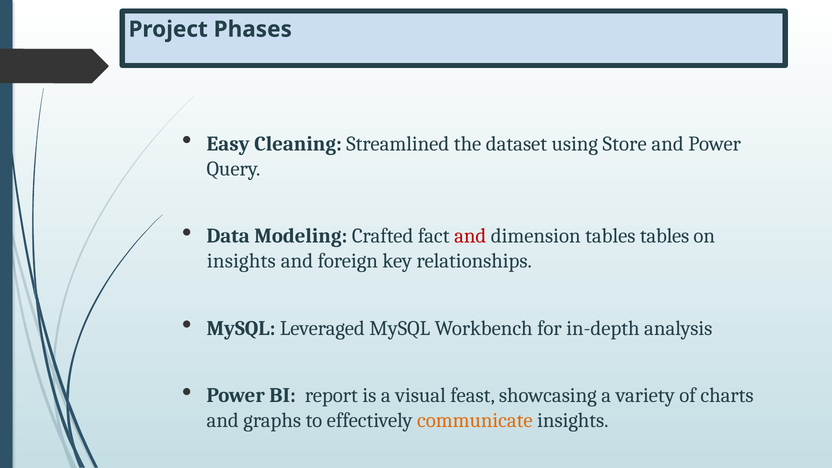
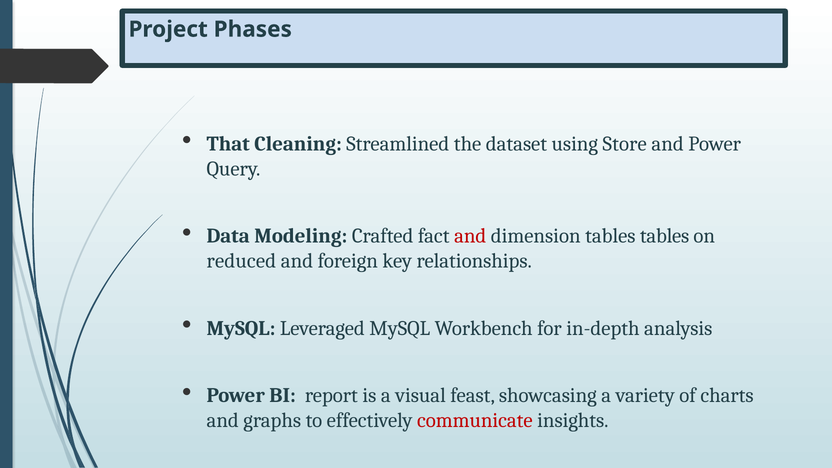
Easy: Easy -> That (228, 144)
insights: insights -> reduced (241, 261)
communicate colour: orange -> red (475, 420)
